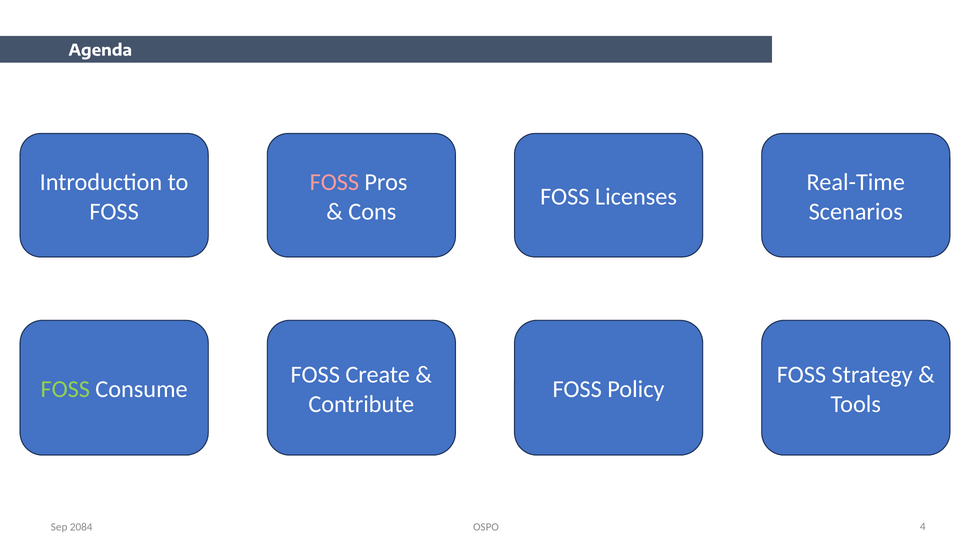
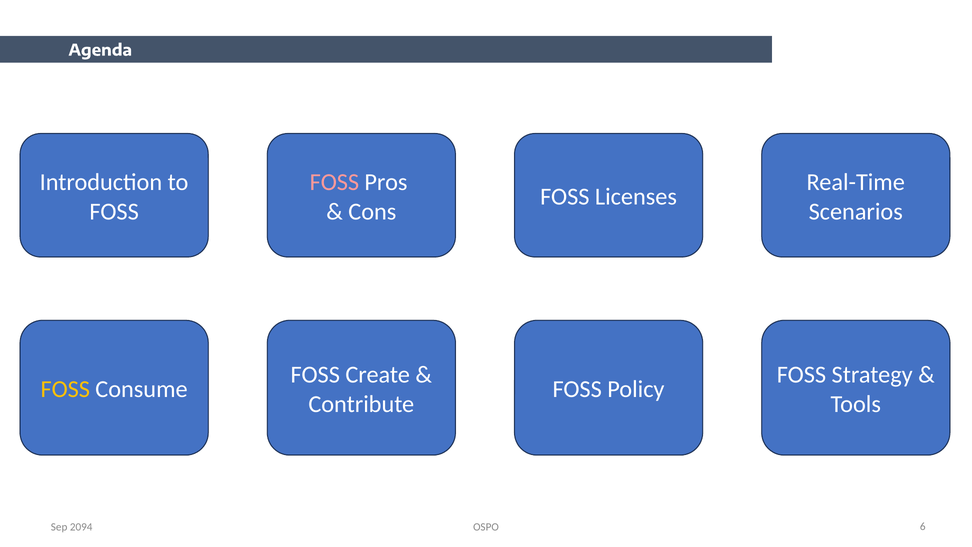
FOSS colour: light green -> yellow (65, 389)
2084: 2084 -> 2094 (81, 527)
4: 4 -> 6 (923, 527)
